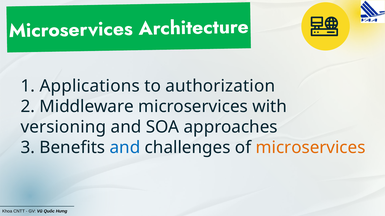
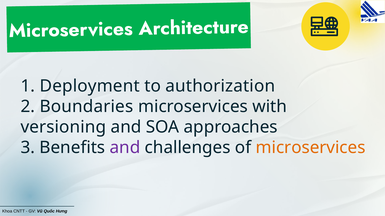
Applications: Applications -> Deployment (90, 86)
Middleware: Middleware -> Boundaries (86, 107)
and colour: blue -> purple (125, 148)
